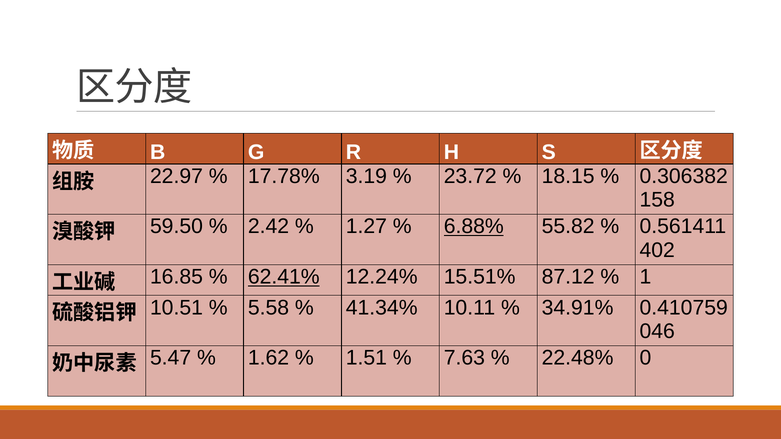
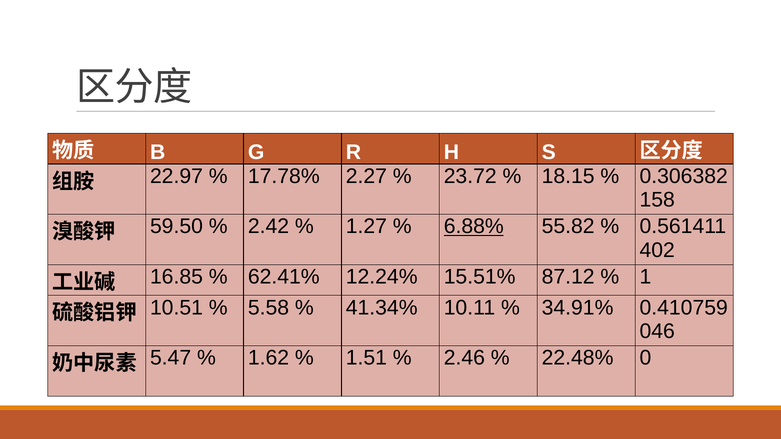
3.19: 3.19 -> 2.27 (366, 176)
62.41% underline: present -> none (284, 277)
7.63: 7.63 -> 2.46 (464, 358)
